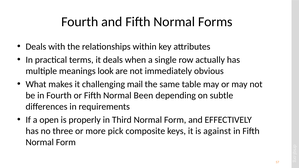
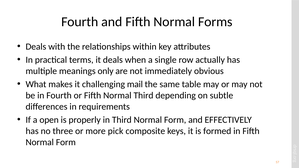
look: look -> only (106, 71)
Normal Been: Been -> Third (143, 95)
against: against -> formed (217, 131)
